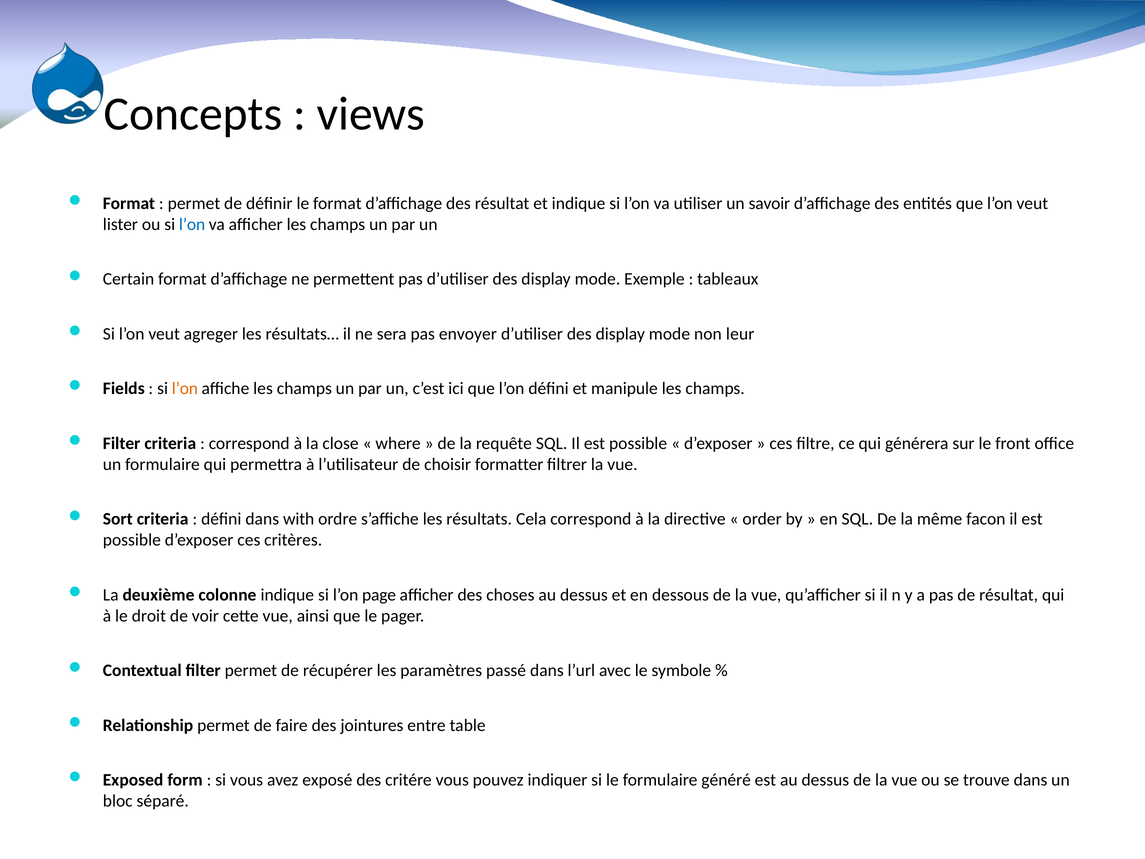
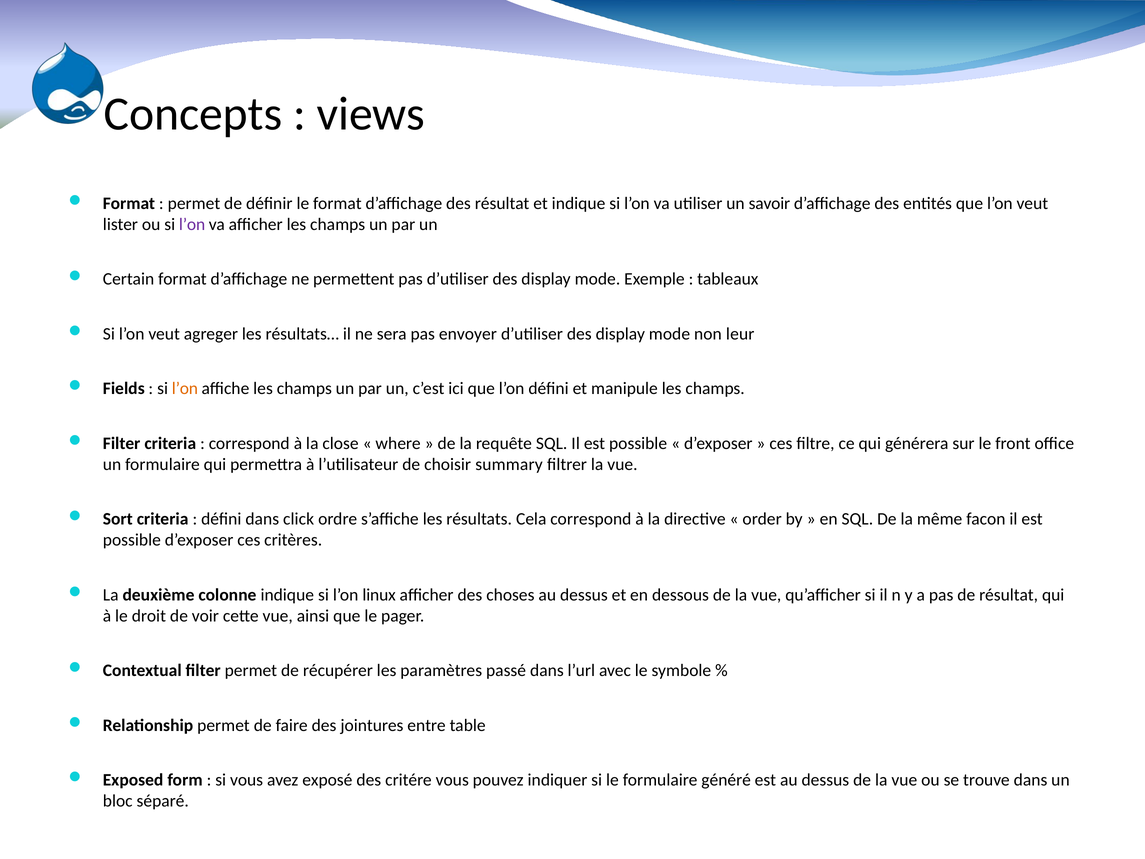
l’on colour: blue -> purple (192, 224)
formatter: formatter -> summary (509, 464)
with: with -> click (299, 519)
page: page -> linux (379, 595)
